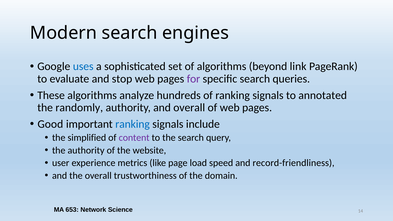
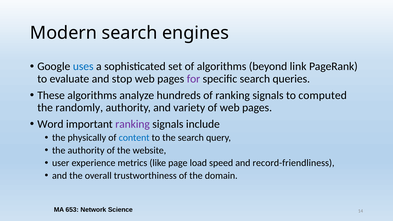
annotated: annotated -> computed (323, 95)
and overall: overall -> variety (189, 108)
Good: Good -> Word (50, 124)
ranking colour: blue -> purple (133, 124)
simplified: simplified -> physically (87, 138)
content colour: purple -> blue (134, 138)
